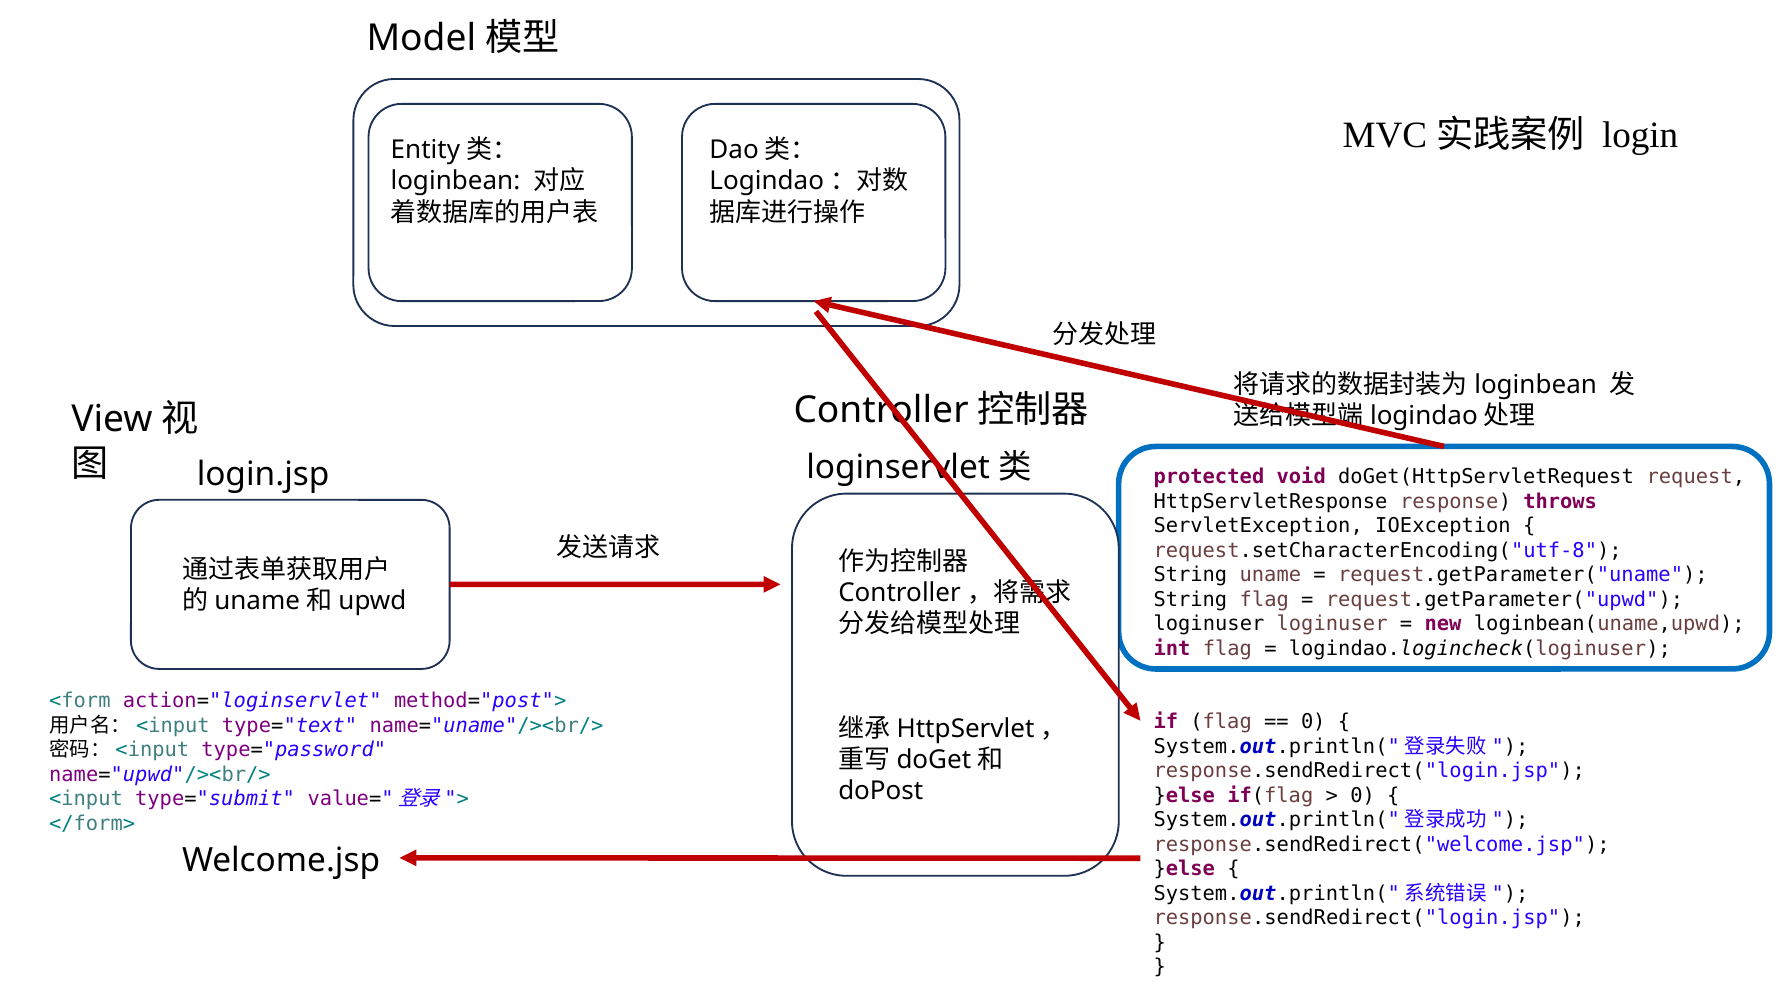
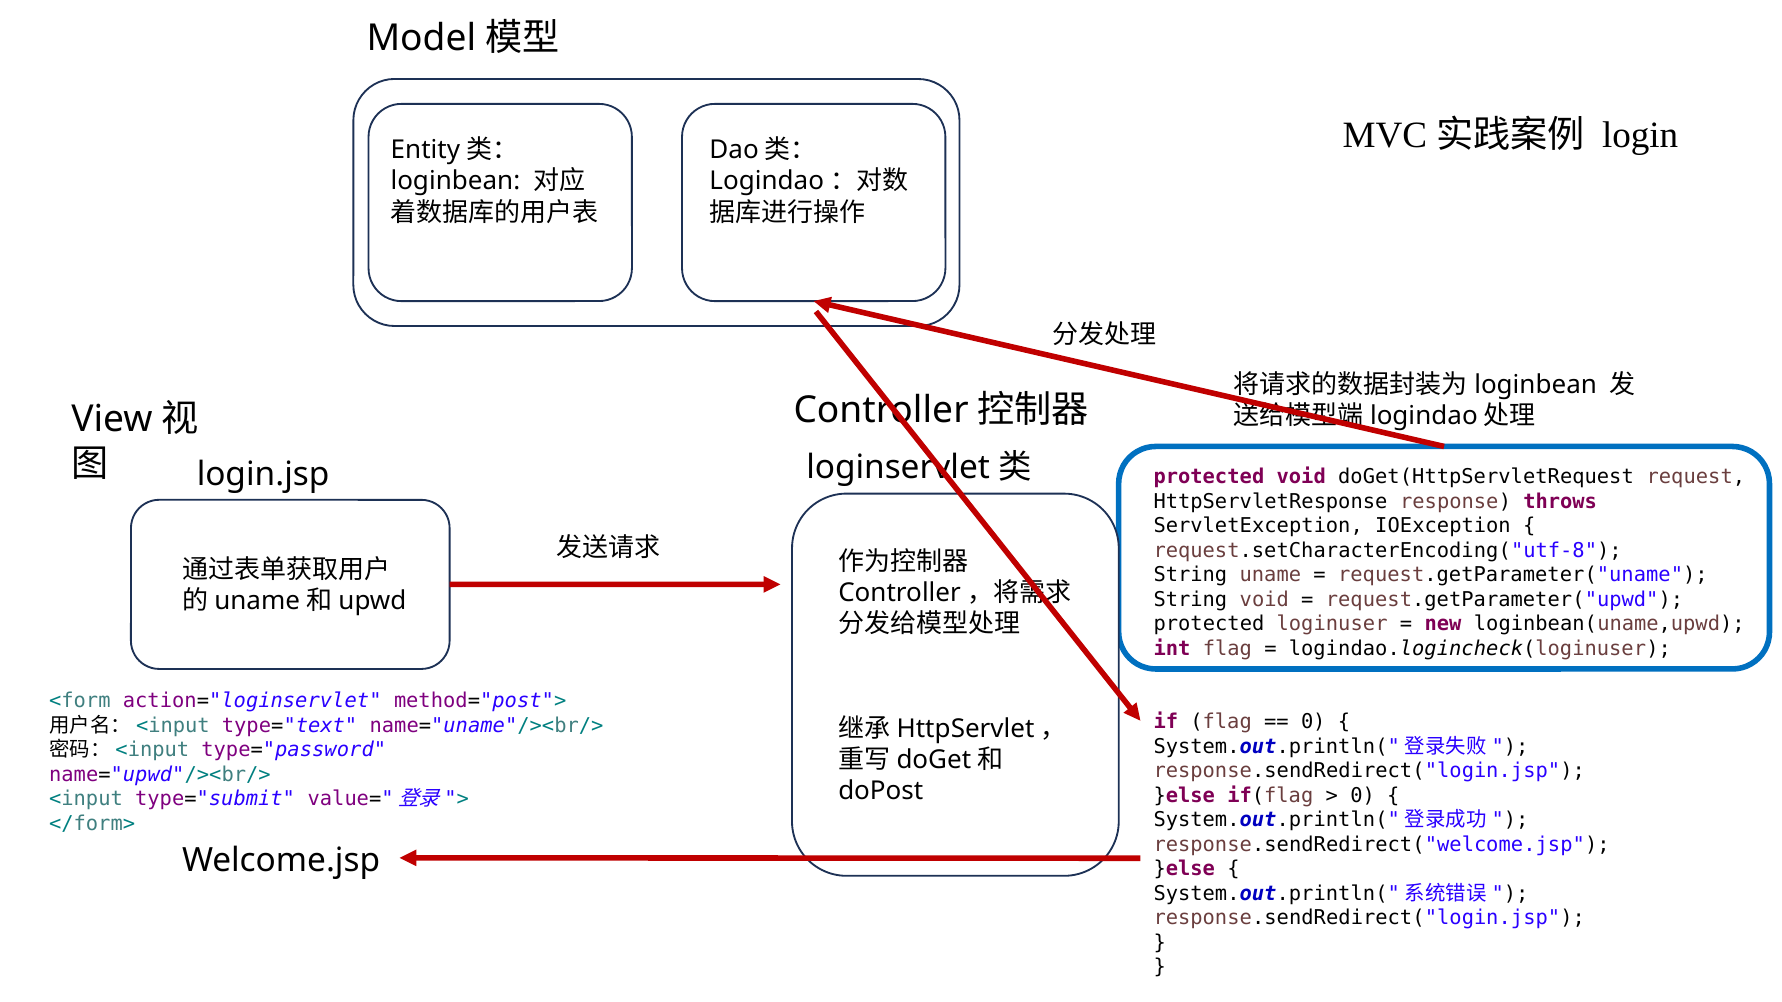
String flag: flag -> void (1264, 600)
loginuser: loginuser -> protected (1209, 624)
